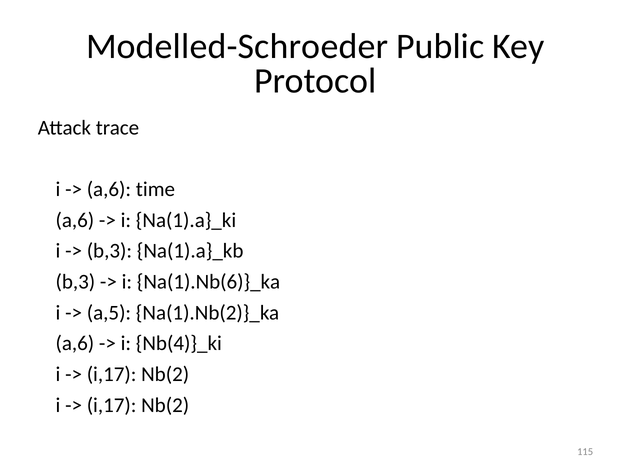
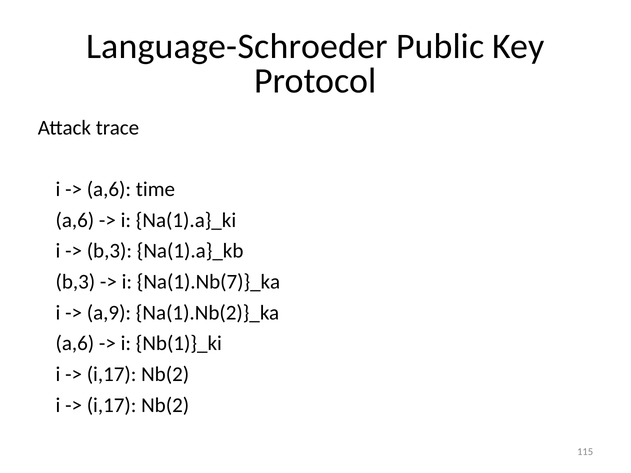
Modelled-Schroeder: Modelled-Schroeder -> Language-Schroeder (237, 47)
Na(1).Nb(6)}_ka: Na(1).Nb(6)}_ka -> Na(1).Nb(7)}_ka (209, 282)
a,5: a,5 -> a,9 (109, 313)
Nb(4)}_ki: Nb(4)}_ki -> Nb(1)}_ki (179, 344)
